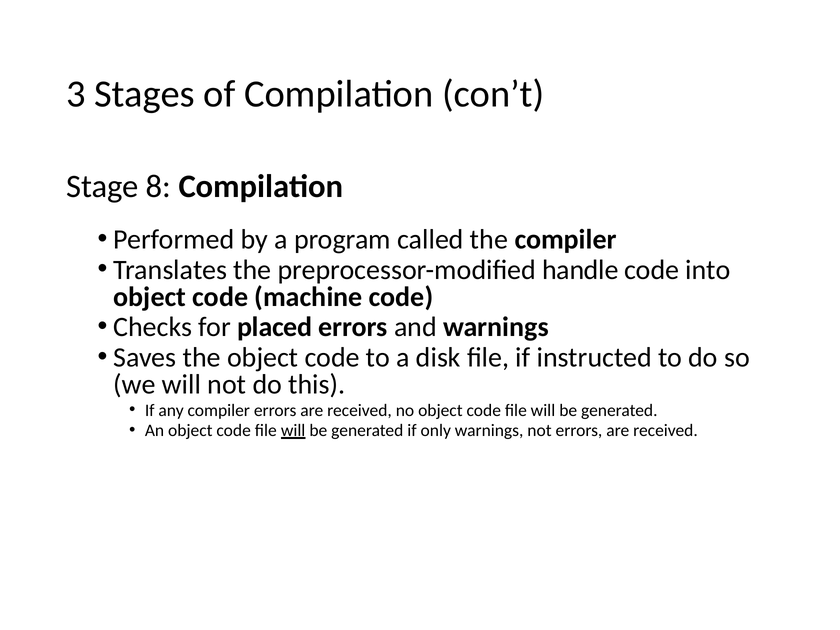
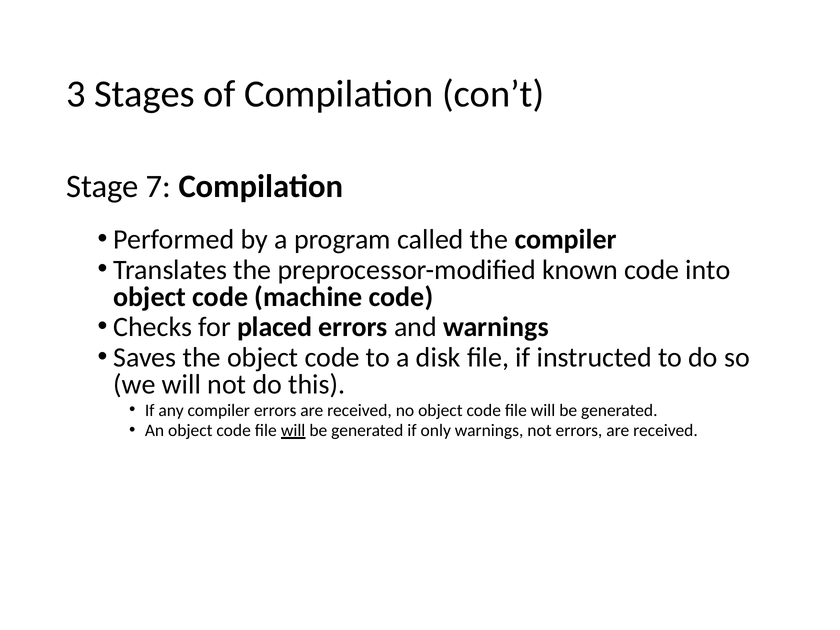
8: 8 -> 7 (159, 186)
handle: handle -> known (580, 270)
